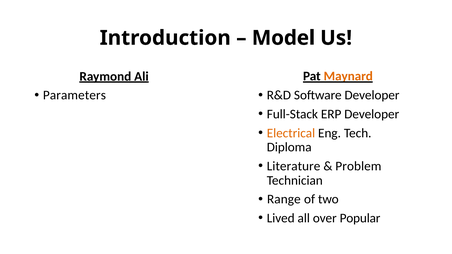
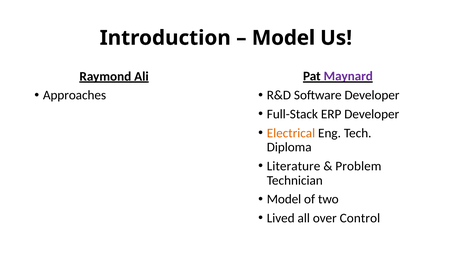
Maynard colour: orange -> purple (348, 76)
Parameters: Parameters -> Approaches (75, 95)
Range: Range -> Model (284, 199)
Popular: Popular -> Control (360, 218)
